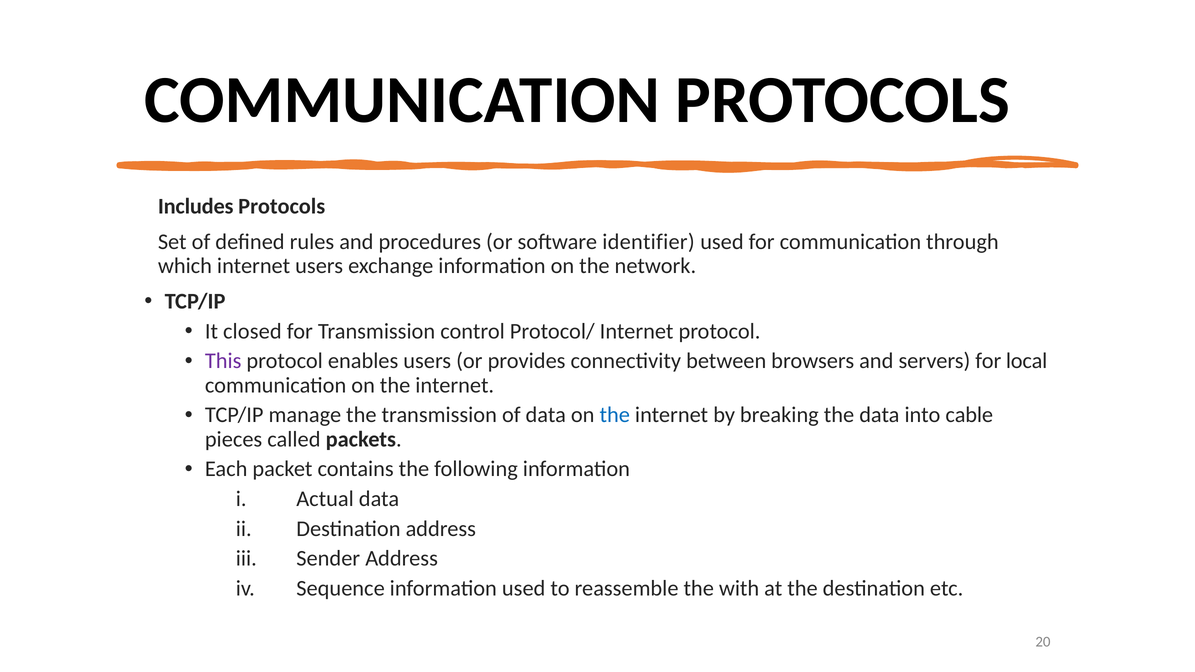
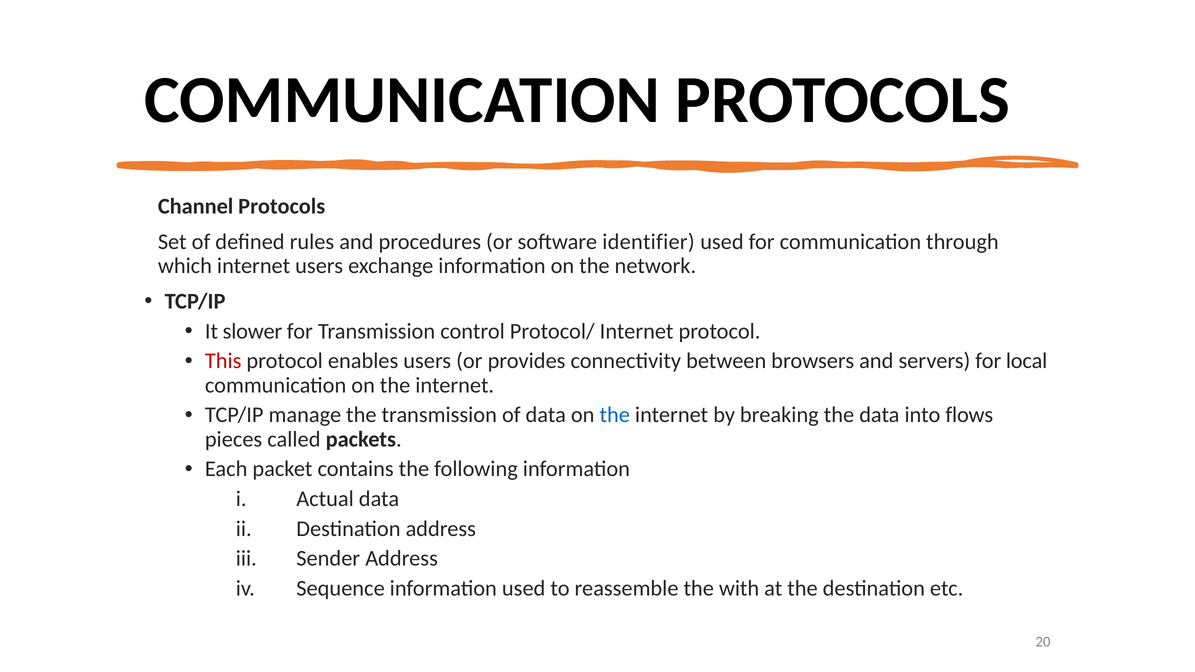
Includes: Includes -> Channel (196, 206)
closed: closed -> slower (252, 331)
This colour: purple -> red (223, 361)
cable: cable -> flows (969, 415)
